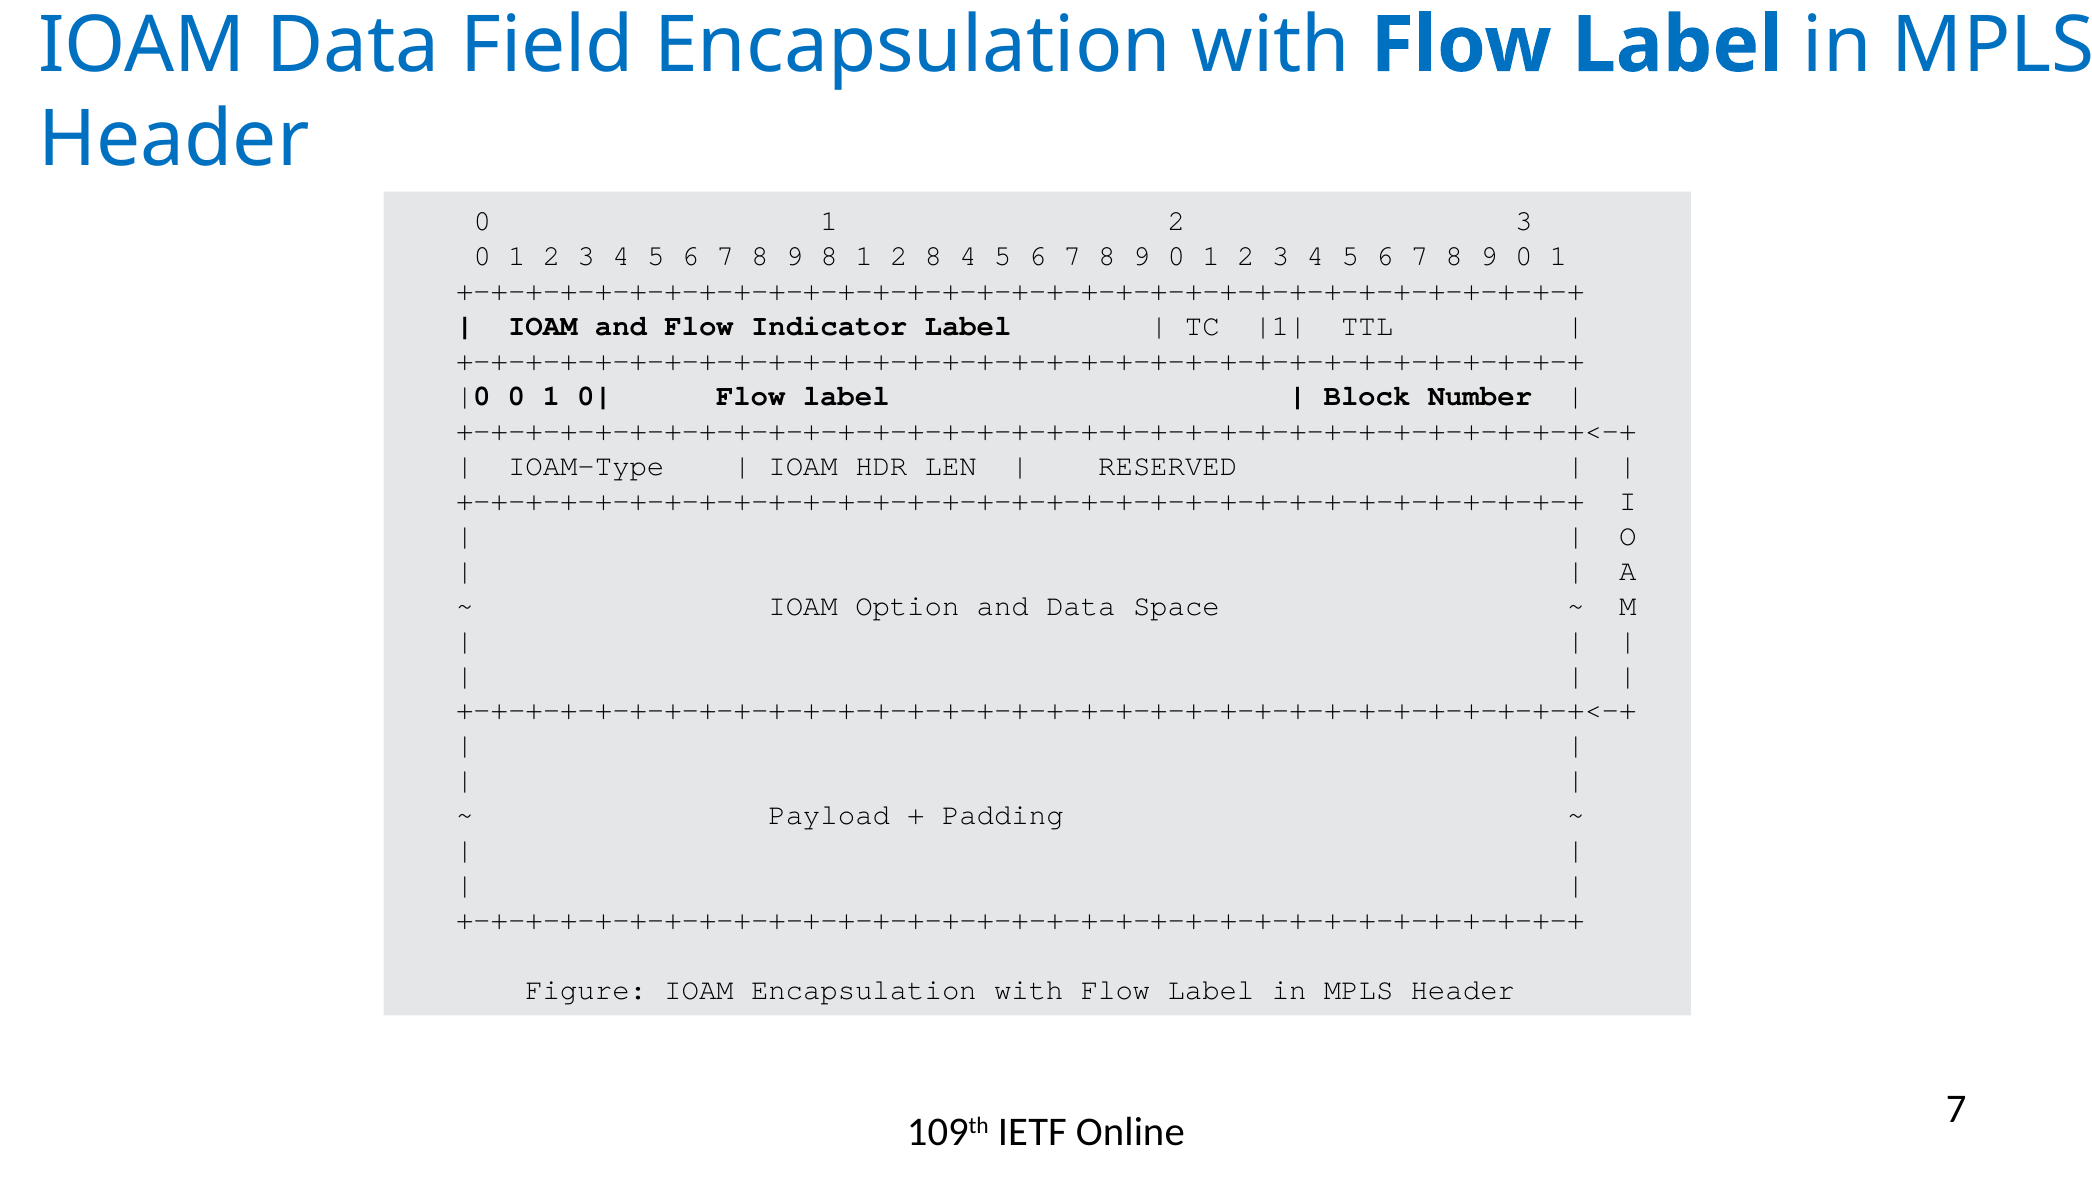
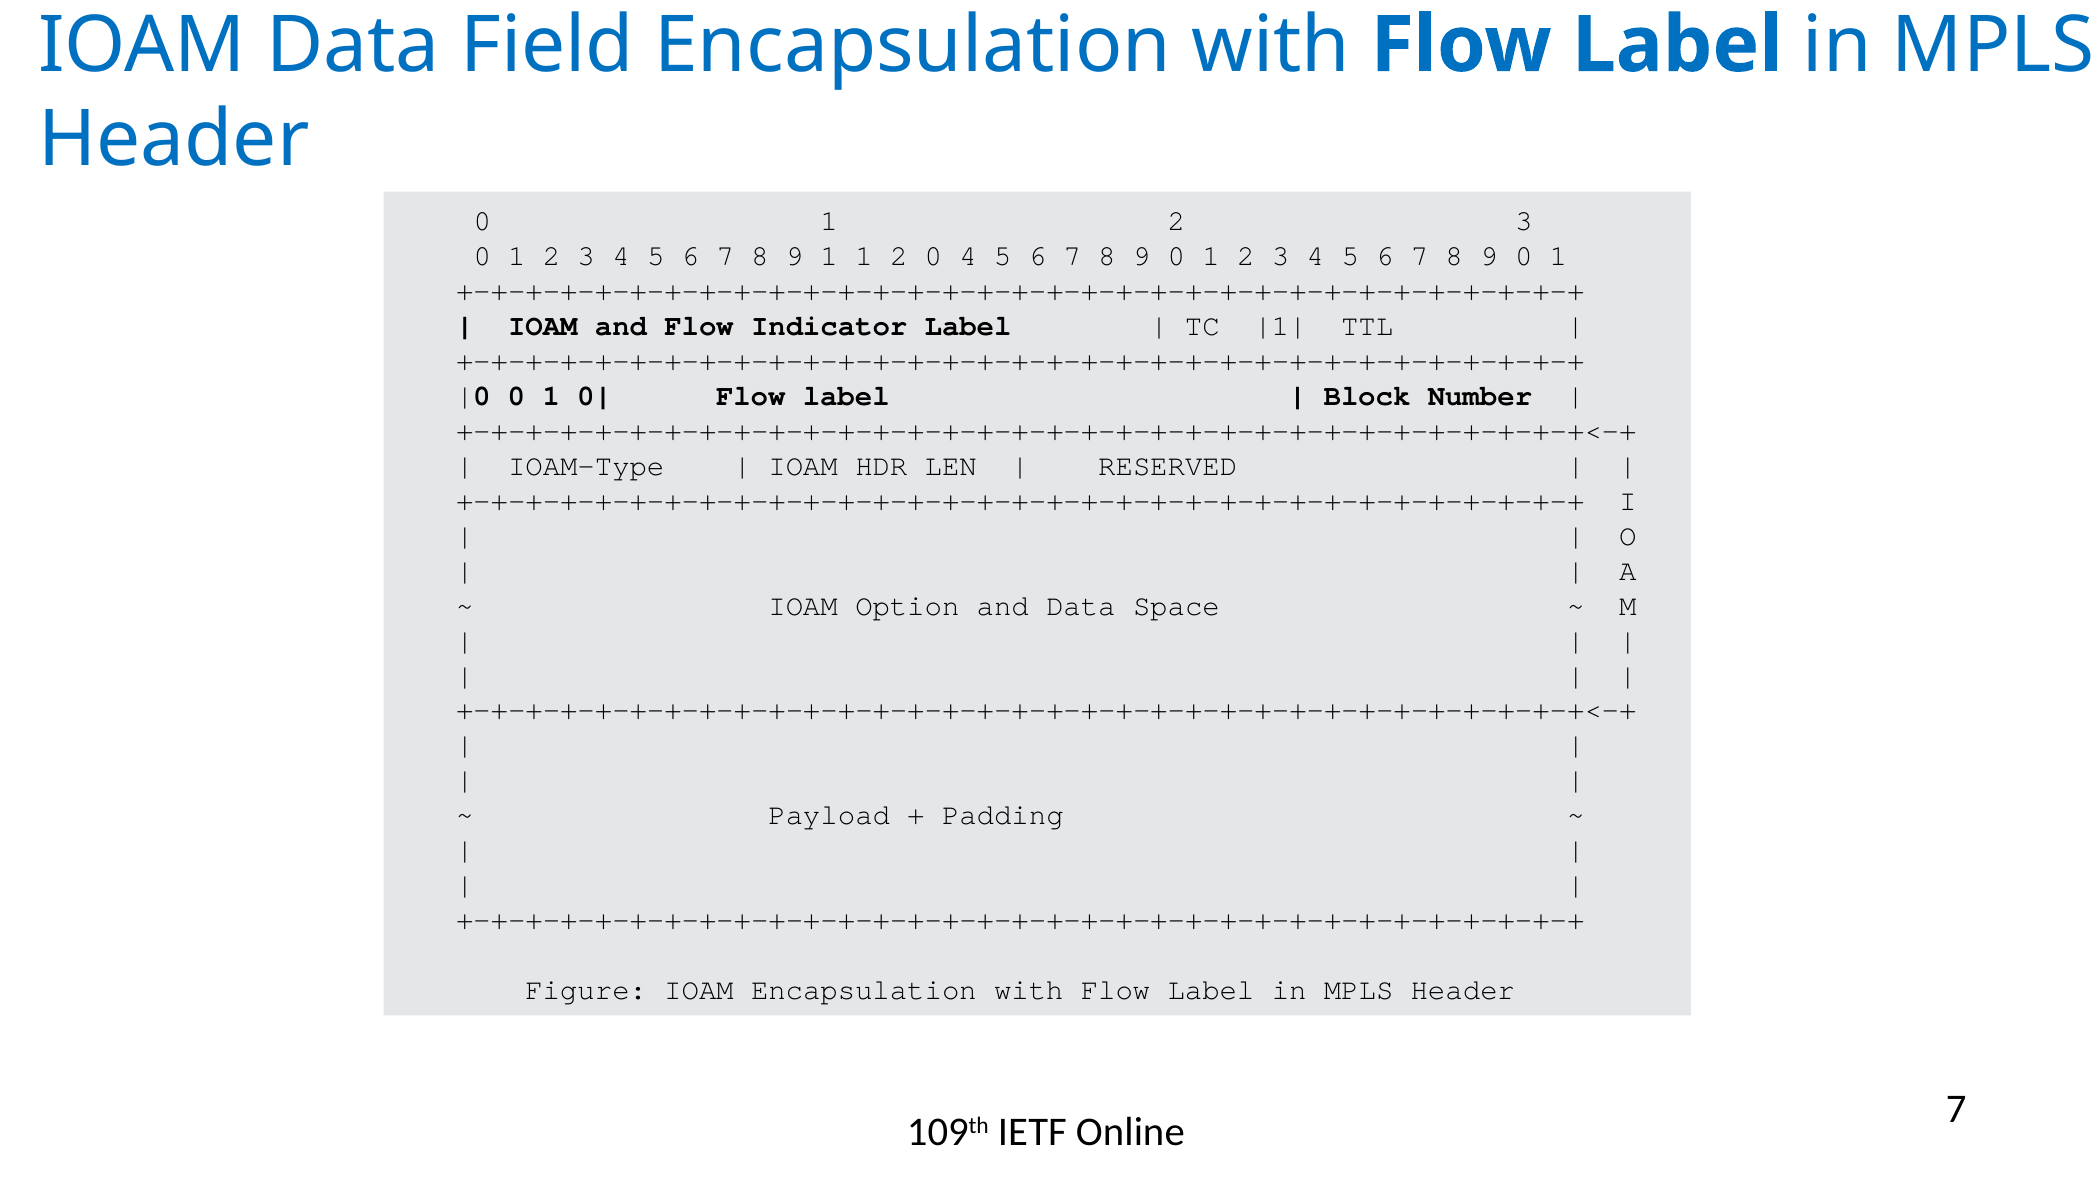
9 8: 8 -> 1 (829, 256)
2 8: 8 -> 0 (933, 256)
